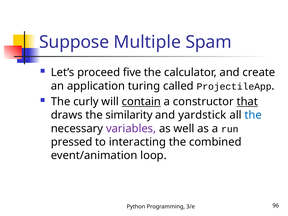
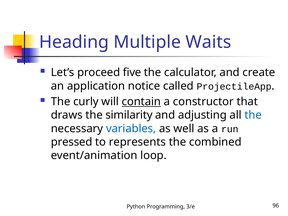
Suppose: Suppose -> Heading (74, 42)
Spam: Spam -> Waits (208, 42)
turing: turing -> notice (144, 86)
that underline: present -> none (247, 102)
yardstick: yardstick -> adjusting (202, 115)
variables colour: purple -> blue (131, 129)
interacting: interacting -> represents (137, 142)
